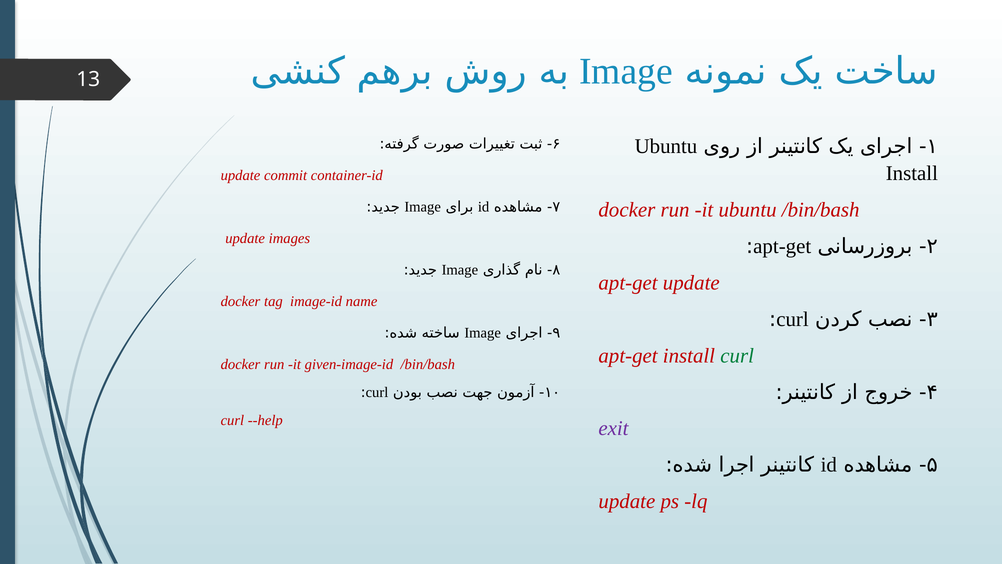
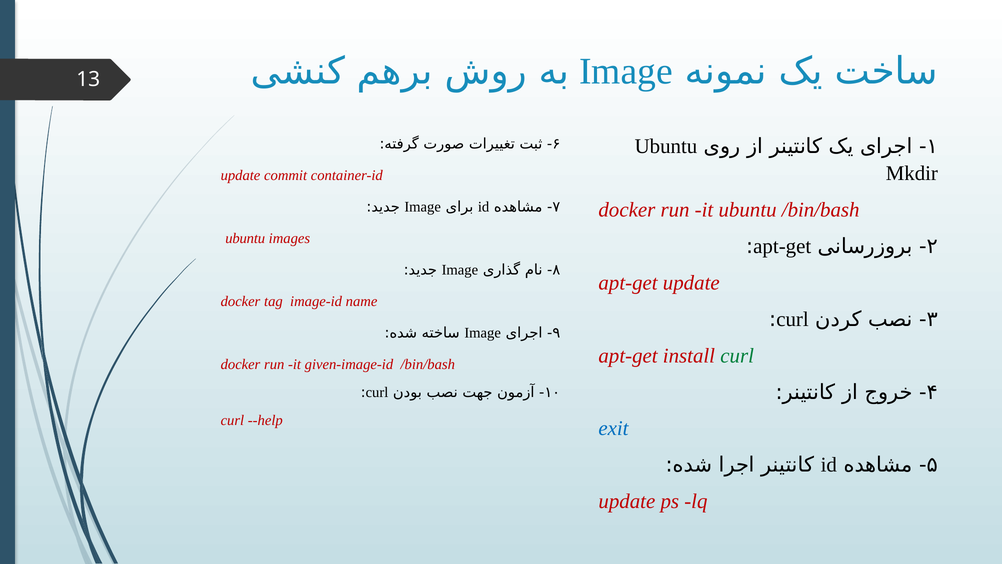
Install: Install -> Mkdir (912, 173)
update: update -> ubuntu (245, 238)
exit colour: purple -> blue (614, 428)
